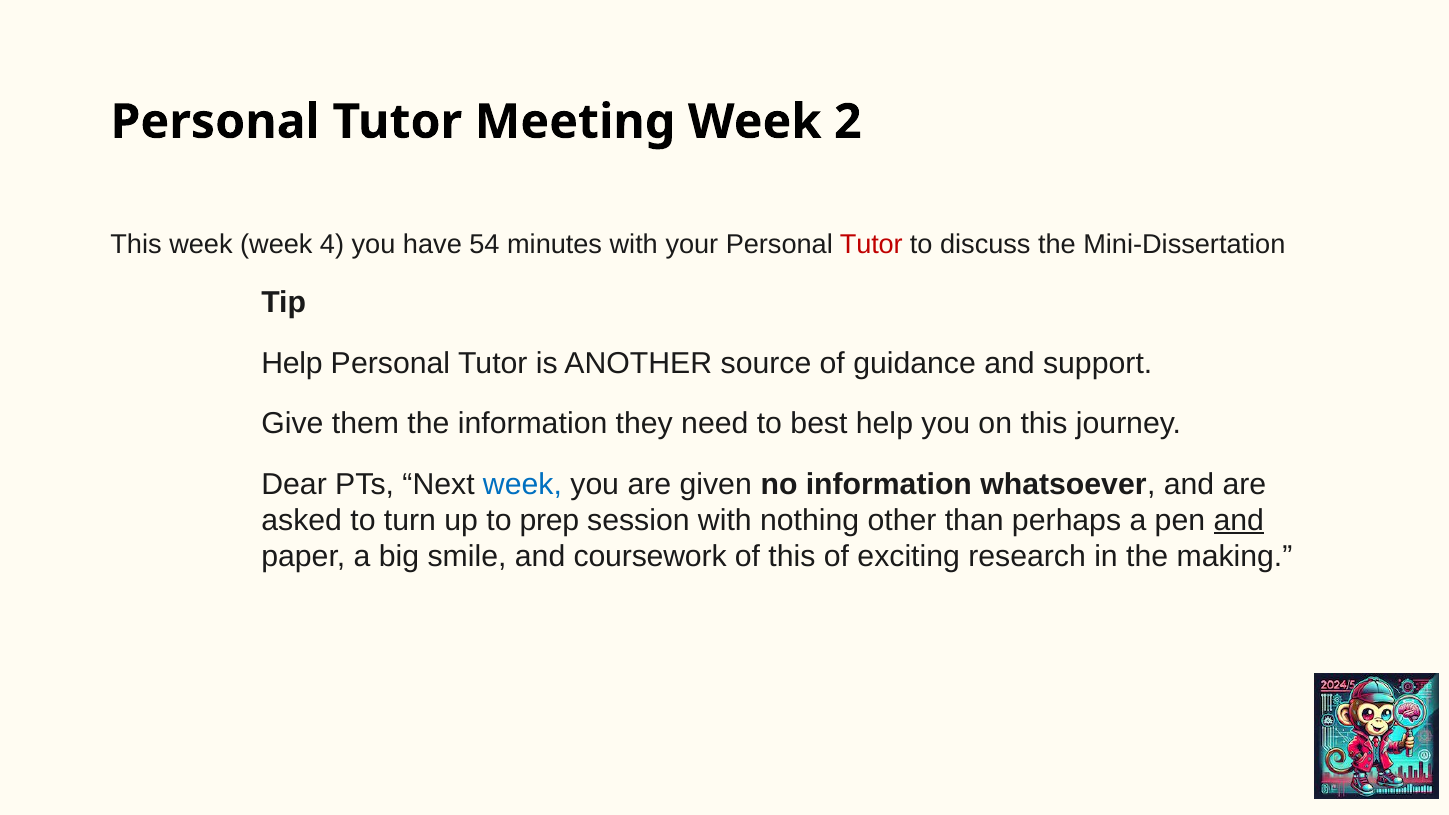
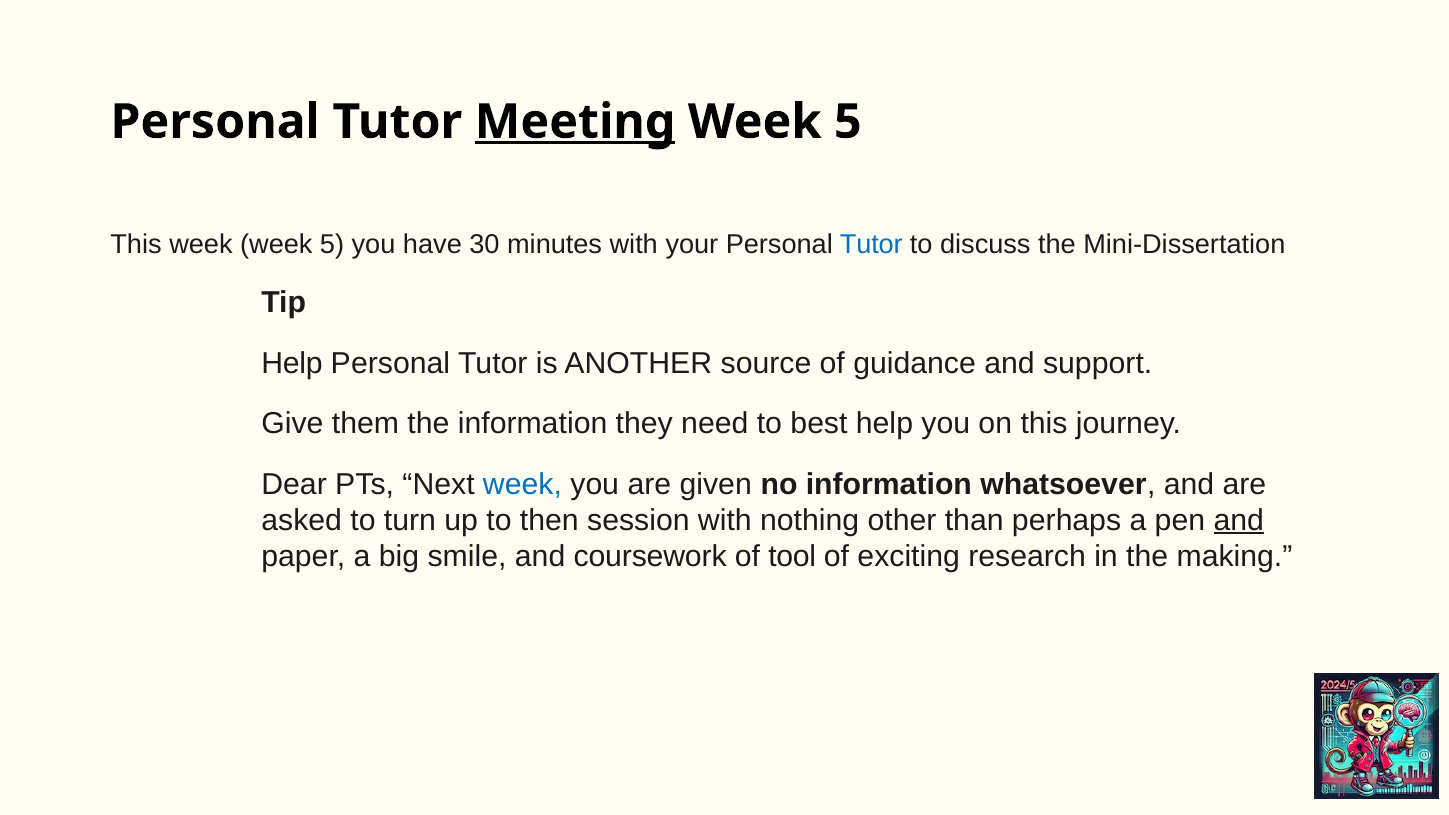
Meeting underline: none -> present (575, 122)
2: 2 -> 5 (848, 122)
week week 4: 4 -> 5 (332, 244)
54: 54 -> 30 (484, 244)
Tutor colour: red -> blue (871, 244)
prep: prep -> then (549, 520)
of this: this -> tool (792, 557)
